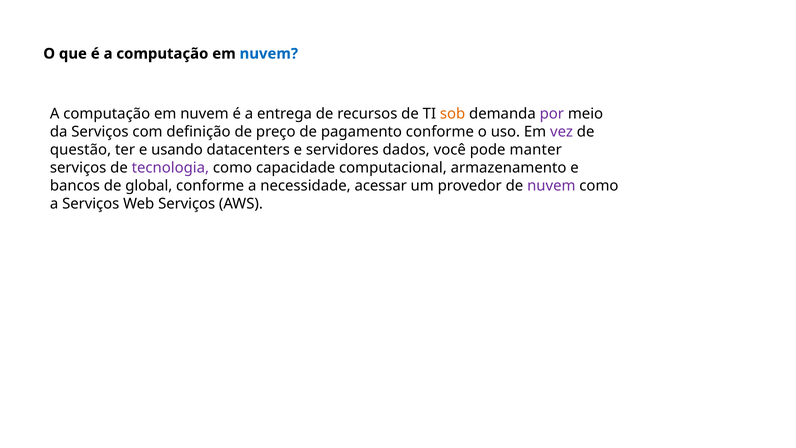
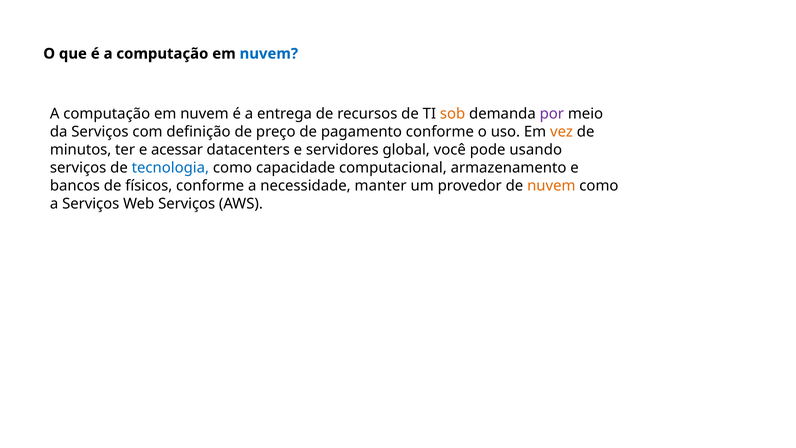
vez colour: purple -> orange (562, 132)
questão: questão -> minutos (81, 150)
usando: usando -> acessar (177, 150)
dados: dados -> global (406, 150)
manter: manter -> usando (536, 150)
tecnologia colour: purple -> blue (170, 168)
global: global -> físicos (149, 186)
acessar: acessar -> manter (381, 186)
nuvem colour: purple -> orange (551, 186)
